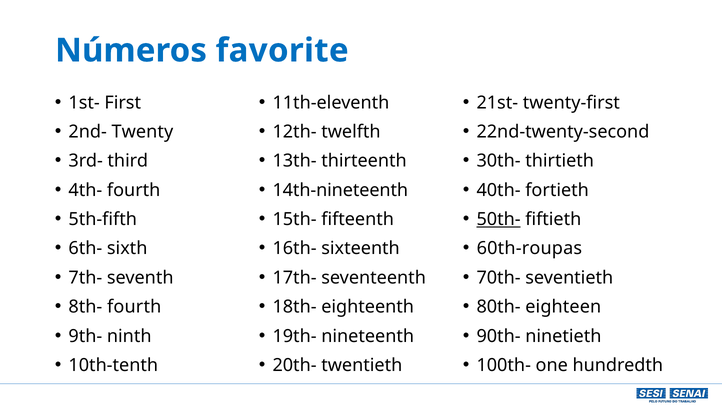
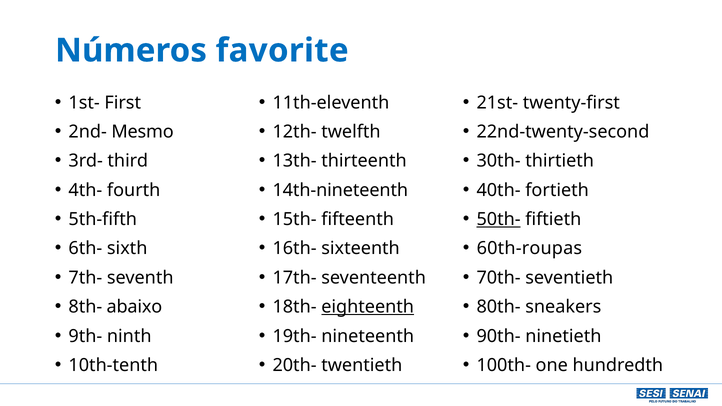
Twenty: Twenty -> Mesmo (143, 132)
8th- fourth: fourth -> abaixo (134, 307)
eighteenth underline: none -> present (368, 307)
eighteen: eighteen -> sneakers (563, 307)
